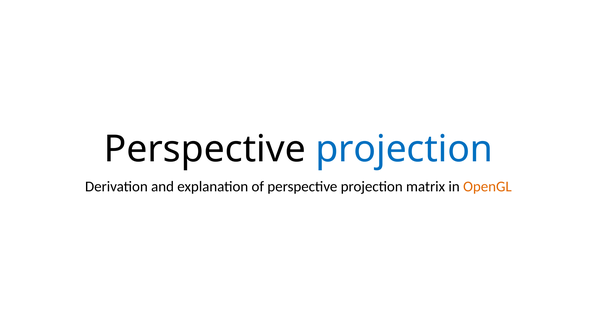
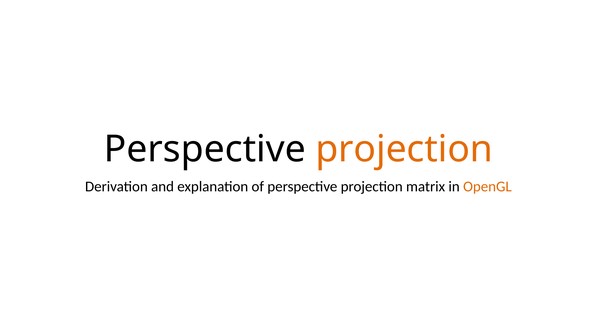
projection colour: blue -> orange (404, 149)
